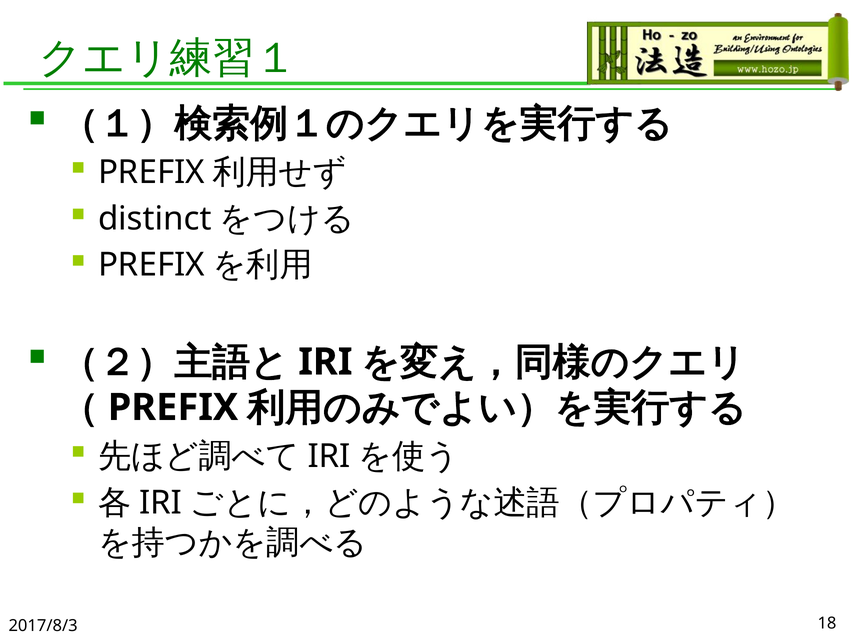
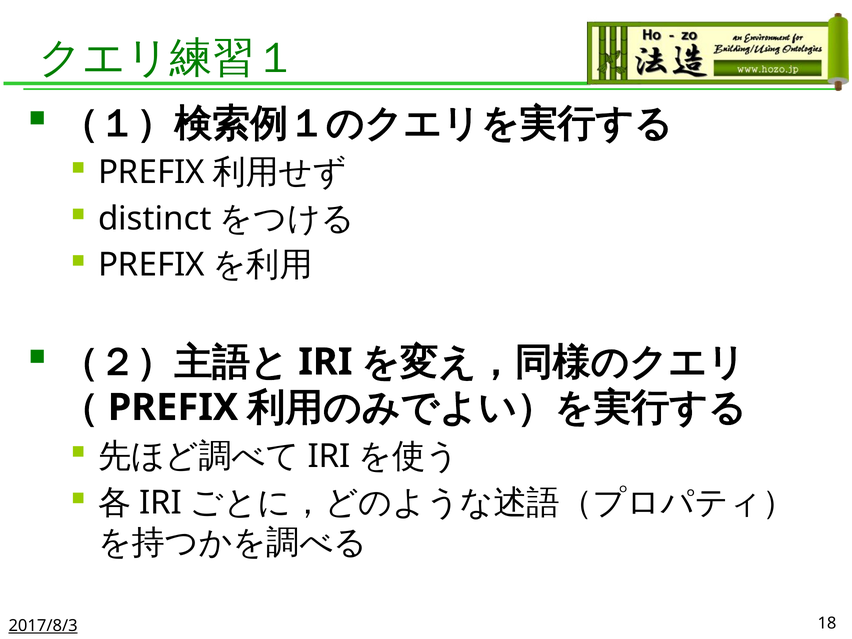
2017/8/3 underline: none -> present (43, 626)
